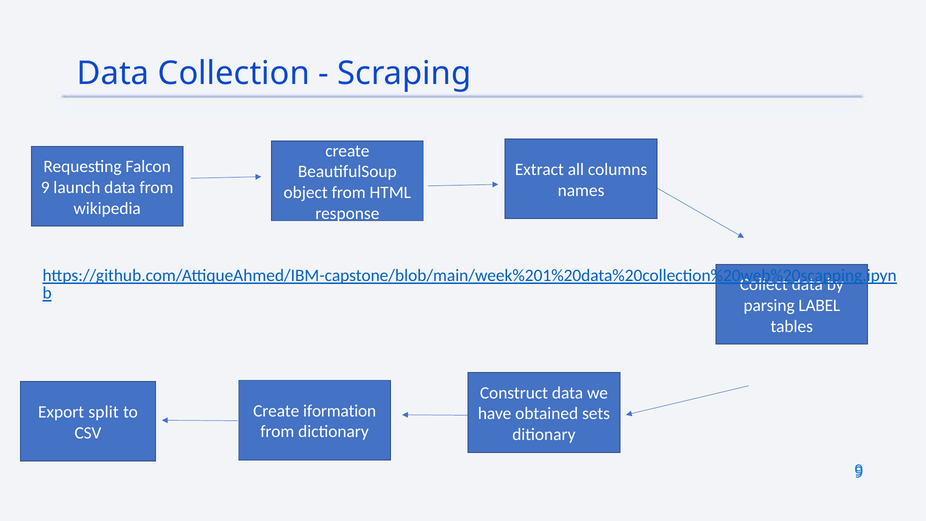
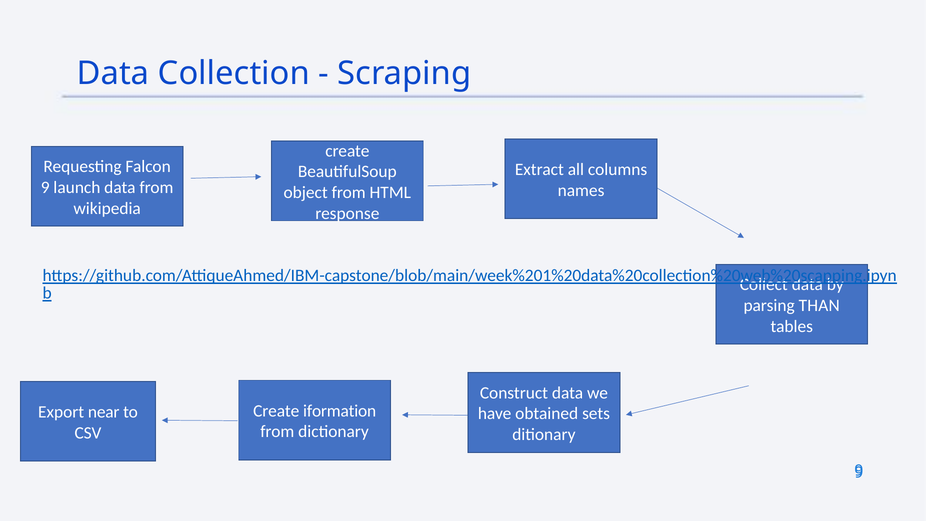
LABEL: LABEL -> THAN (819, 305)
split: split -> near (104, 412)
